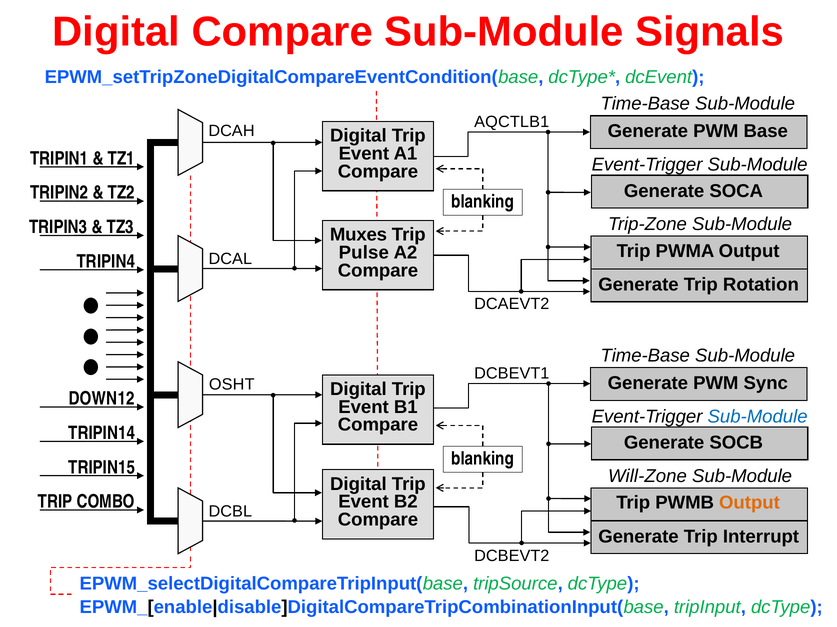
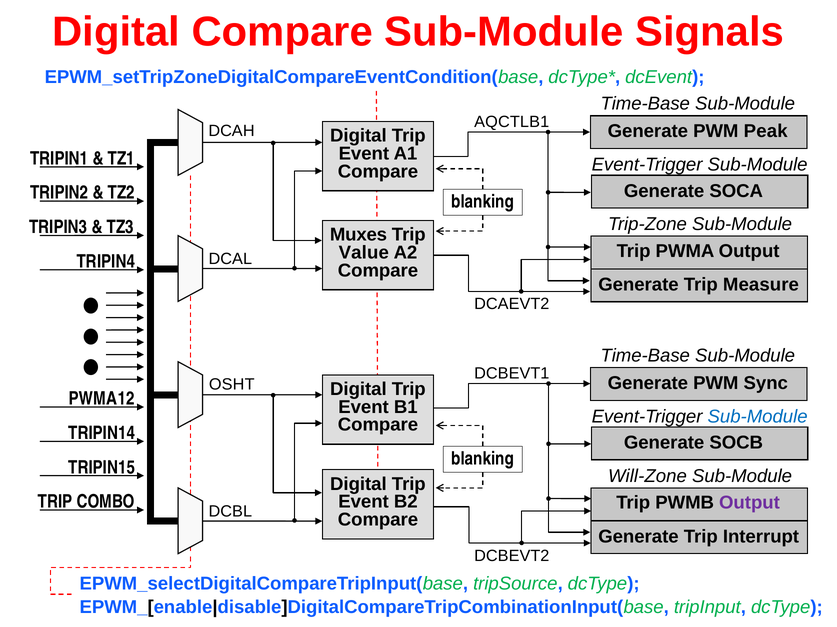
Base: Base -> Peak (766, 131)
Pulse: Pulse -> Value (364, 253)
Rotation: Rotation -> Measure (761, 285)
DOWN12: DOWN12 -> PWMA12 (102, 399)
Output colour: orange -> purple (749, 503)
